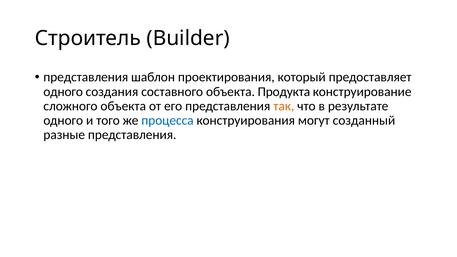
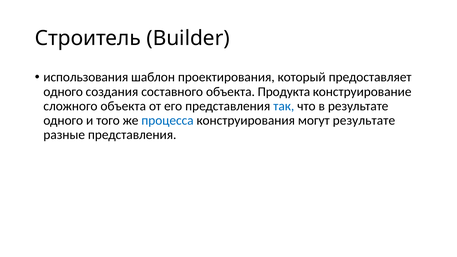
представления: представления -> использования (86, 77)
так colour: orange -> blue (284, 106)
могут созданный: созданный -> результате (364, 120)
